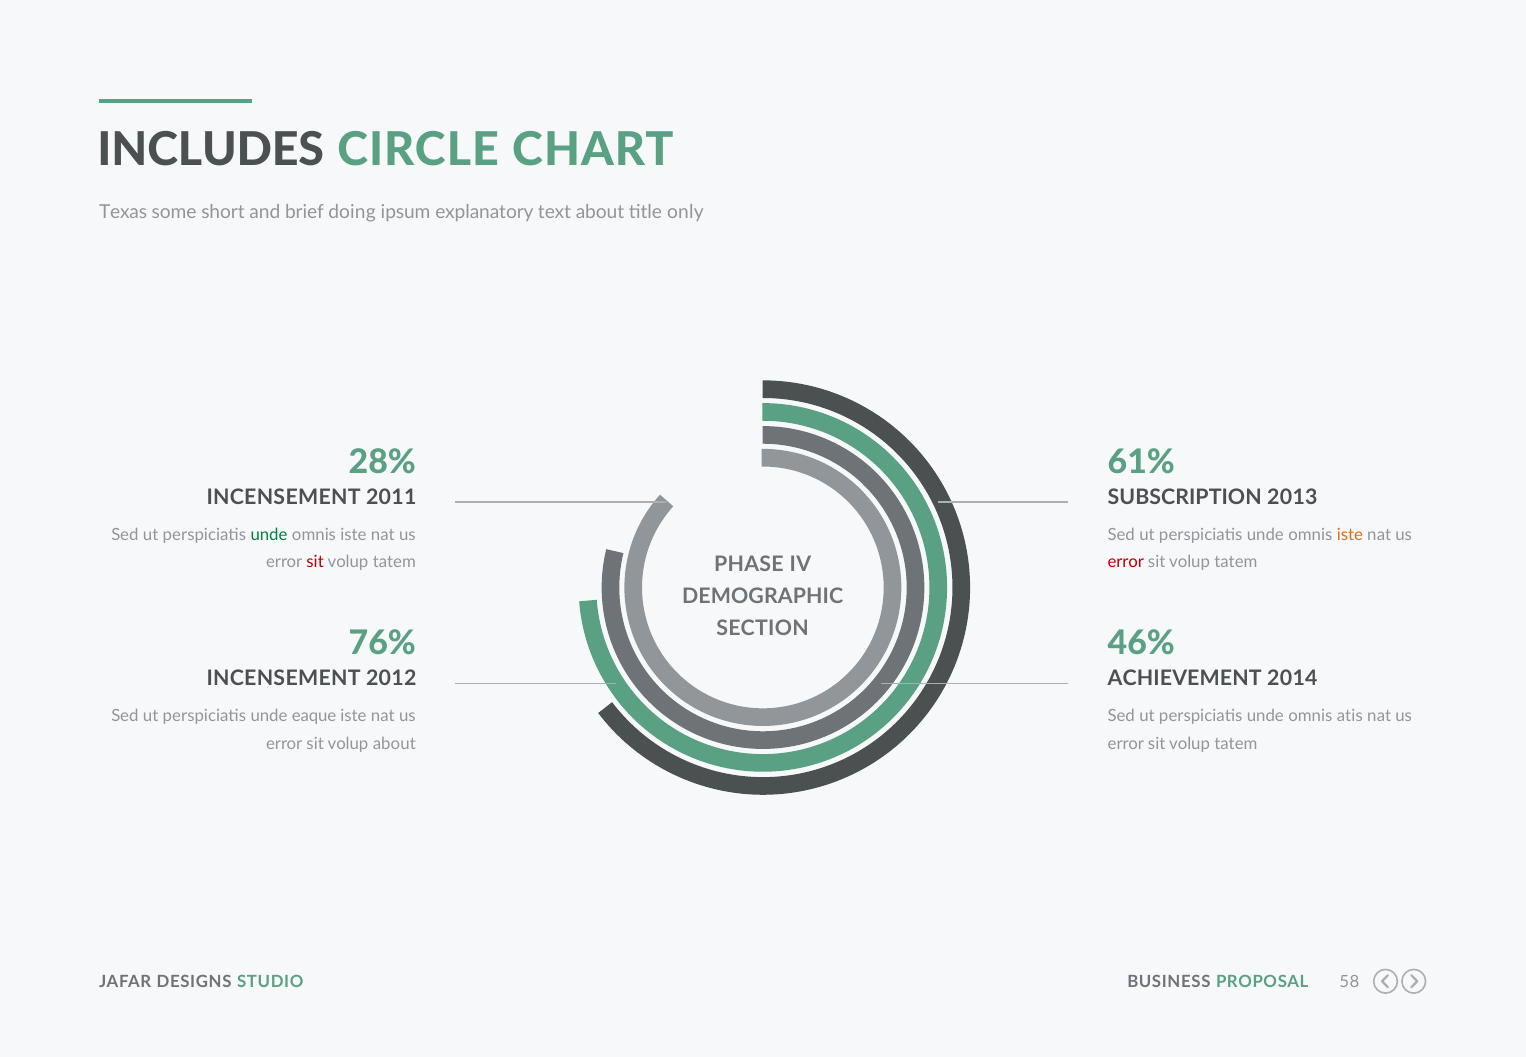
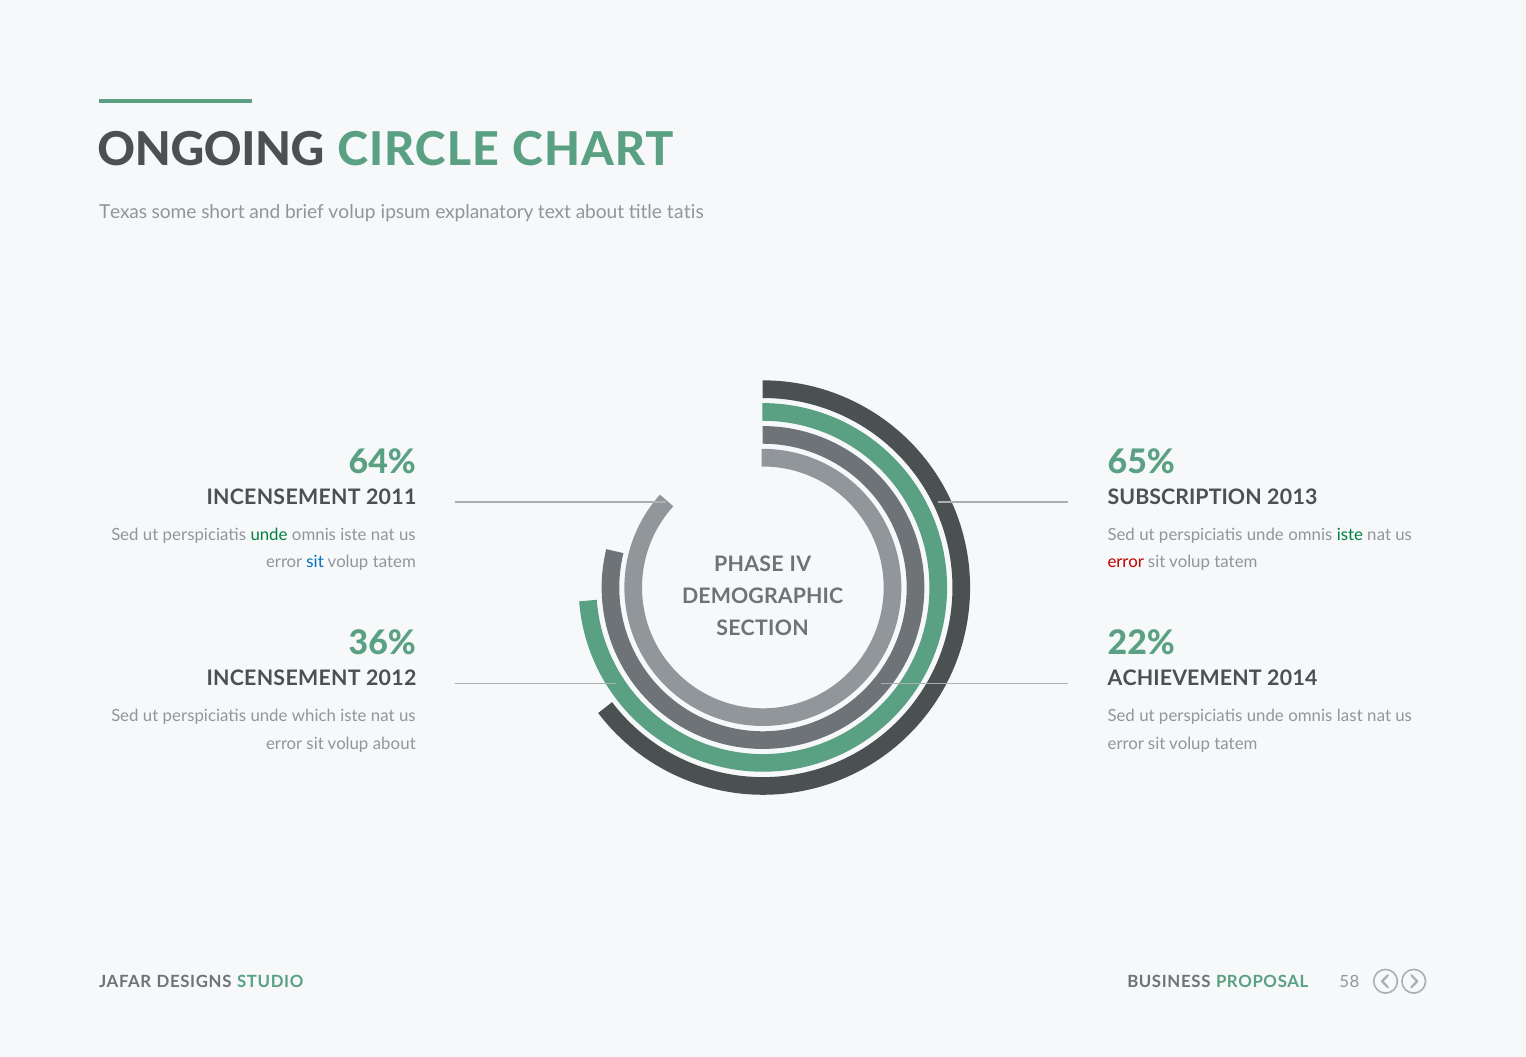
INCLUDES: INCLUDES -> ONGOING (211, 150)
brief doing: doing -> volup (352, 212)
only: only -> tatis (685, 212)
28%: 28% -> 64% (382, 462)
61%: 61% -> 65% (1141, 462)
iste colour: orange -> green (1350, 535)
sit colour: red -> blue (315, 562)
76%: 76% -> 36% (382, 643)
46%: 46% -> 22% (1141, 643)
eaque: eaque -> which (314, 716)
atis: atis -> last (1350, 716)
